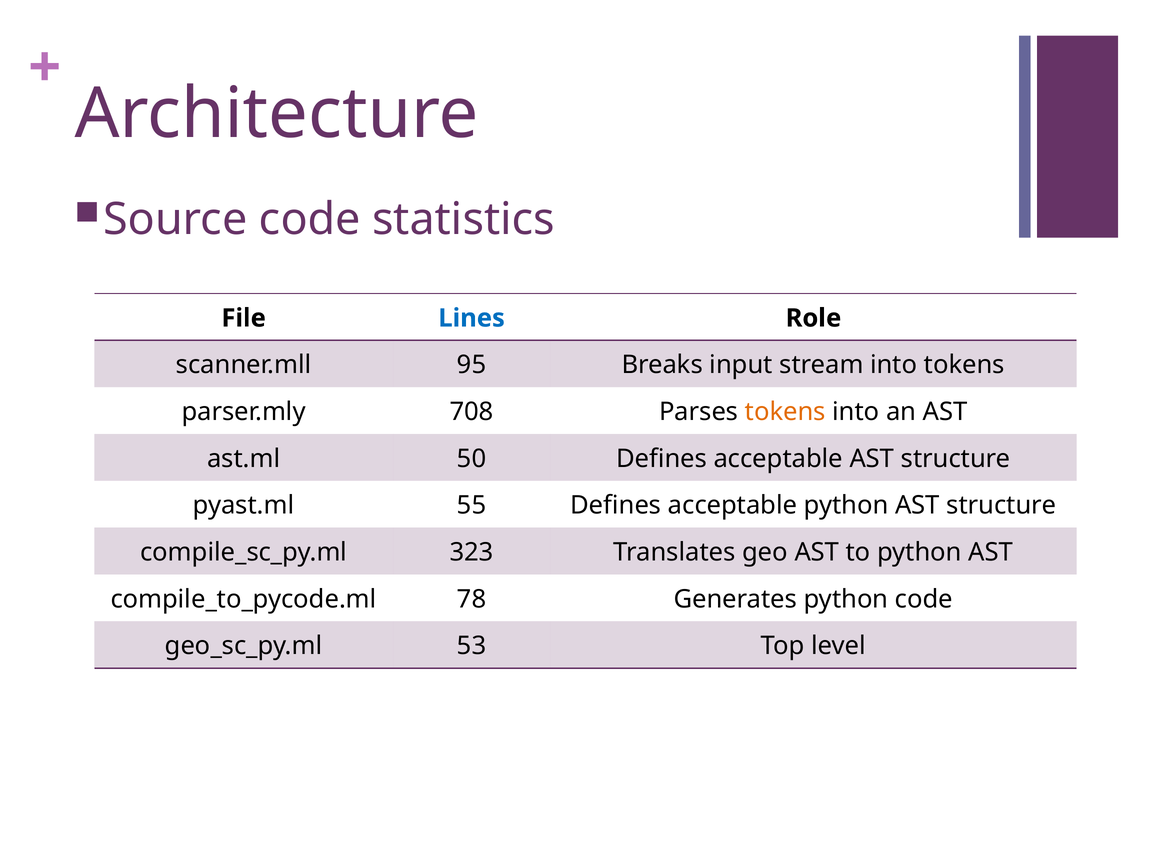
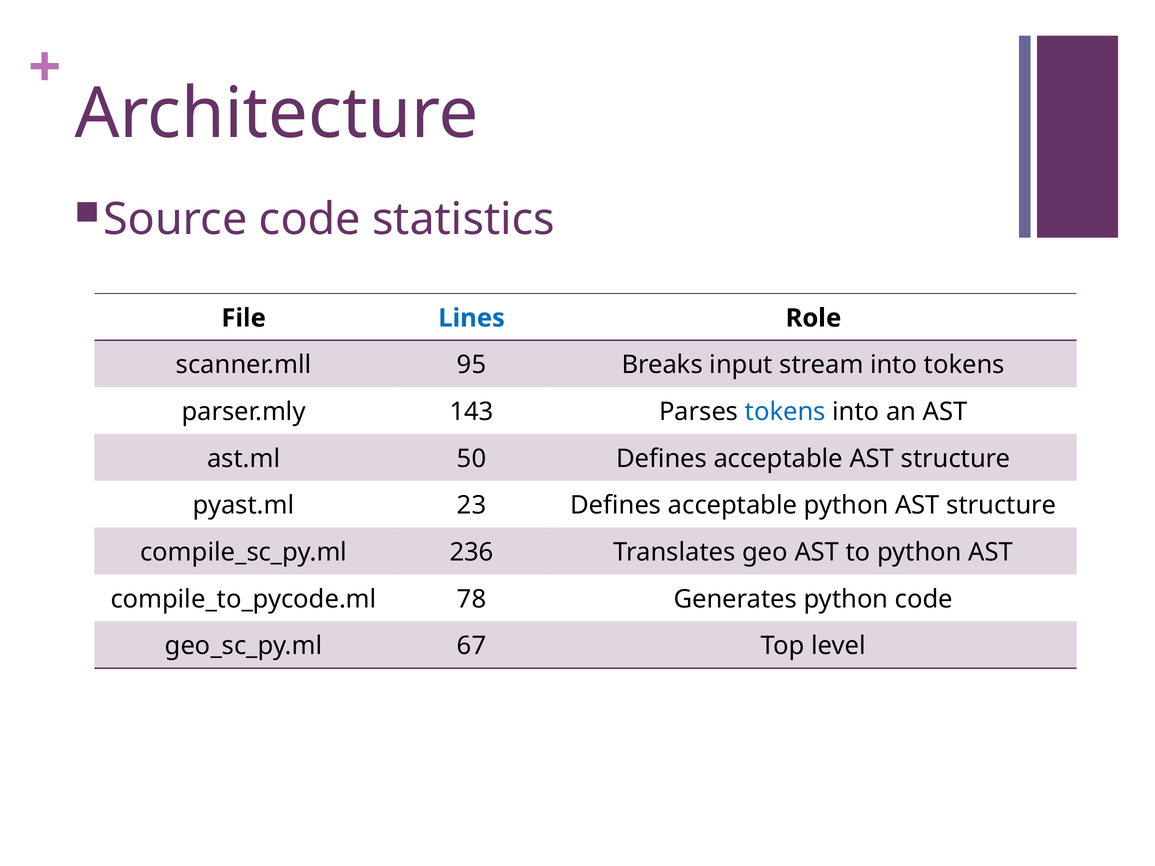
708: 708 -> 143 (472, 412)
tokens colour: orange -> blue (785, 412)
55: 55 -> 23 (472, 506)
323: 323 -> 236 (472, 552)
53: 53 -> 67 (472, 646)
